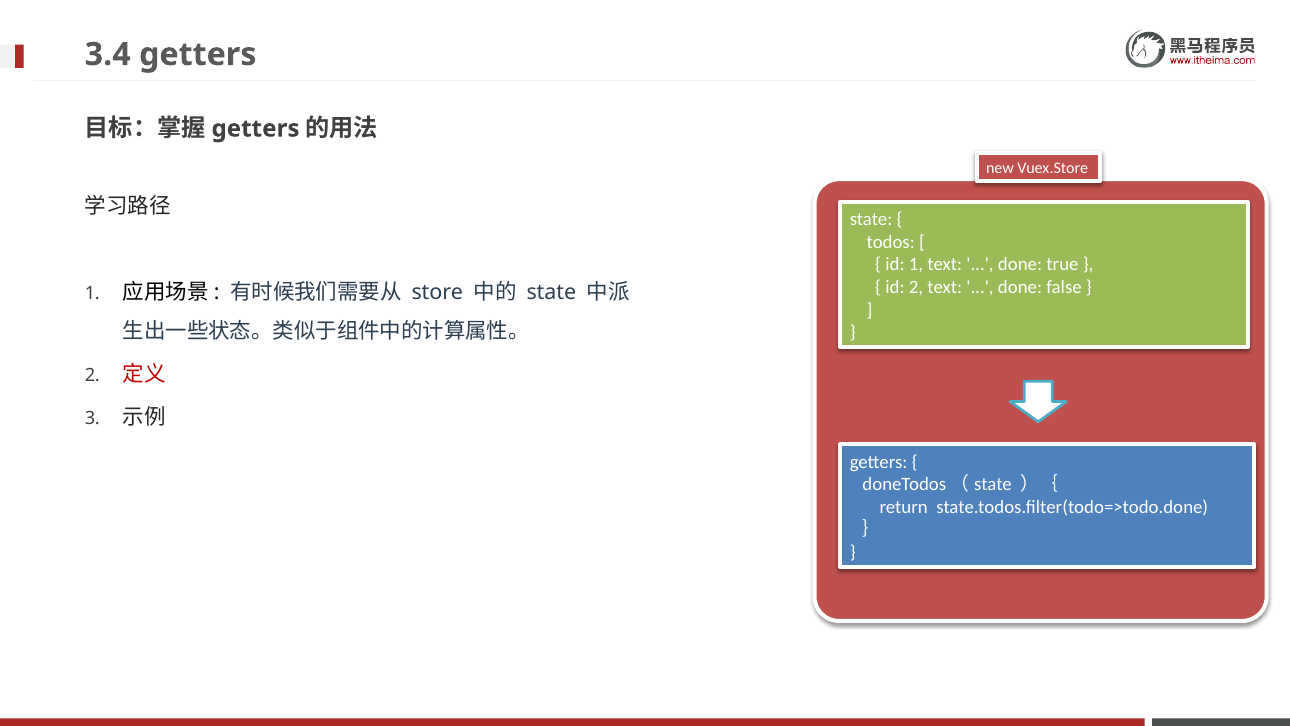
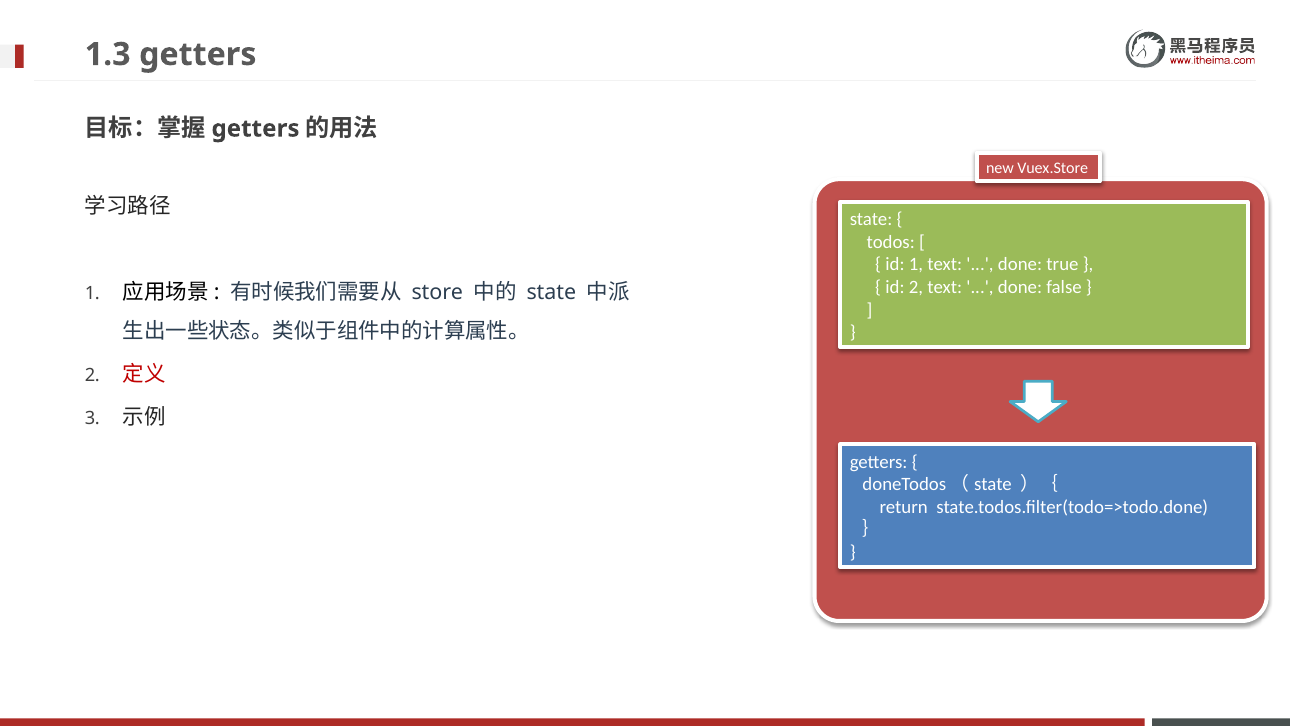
3.4: 3.4 -> 1.3 (108, 54)
